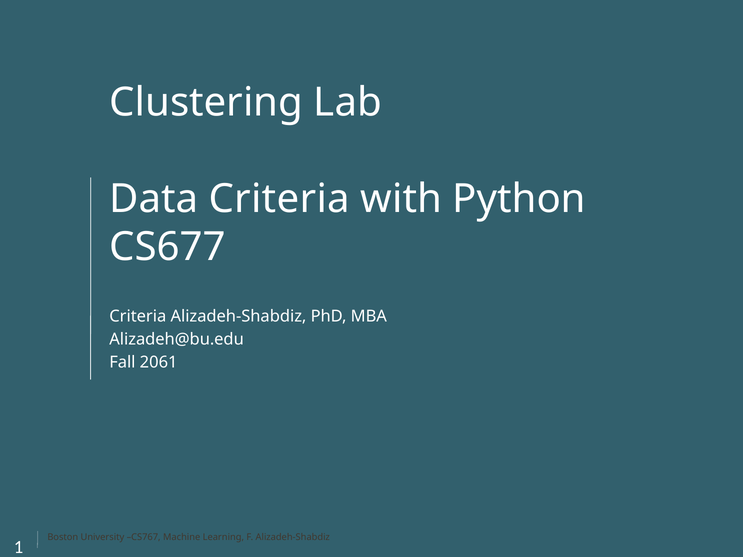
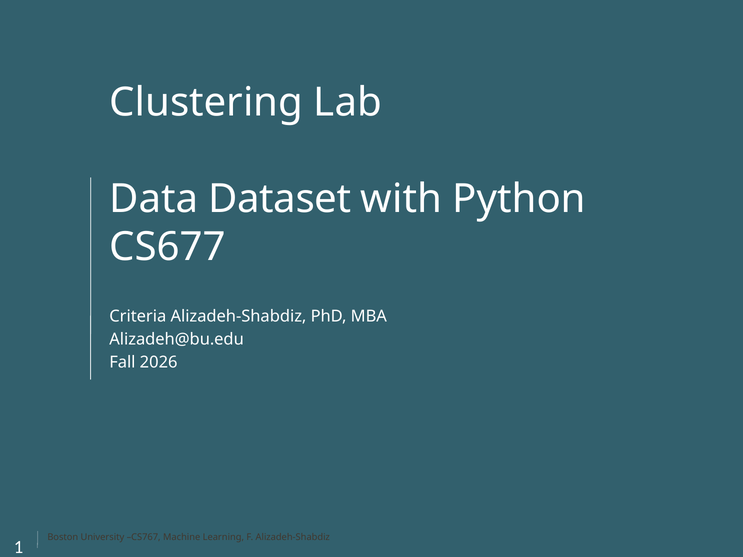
Data Criteria: Criteria -> Dataset (280, 199)
2061: 2061 -> 2026 (159, 363)
